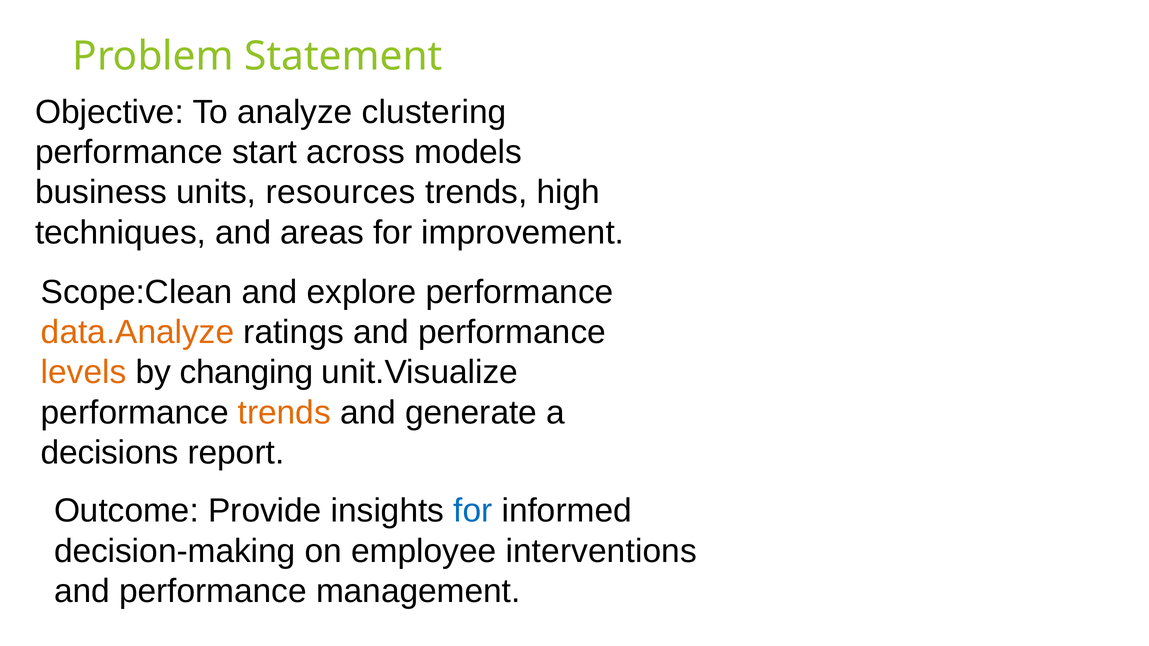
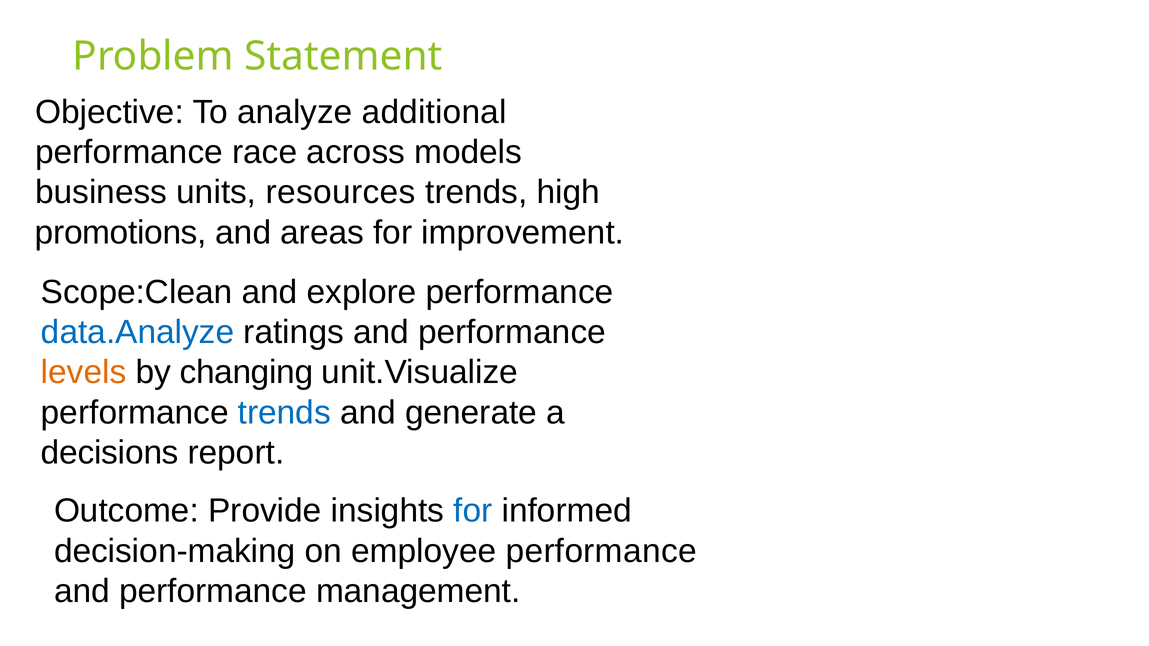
clustering: clustering -> additional (434, 112)
start: start -> race (265, 152)
techniques: techniques -> promotions (121, 233)
data.Analyze colour: orange -> blue (138, 332)
trends colour: orange -> blue (284, 413)
employee interventions: interventions -> performance (601, 551)
